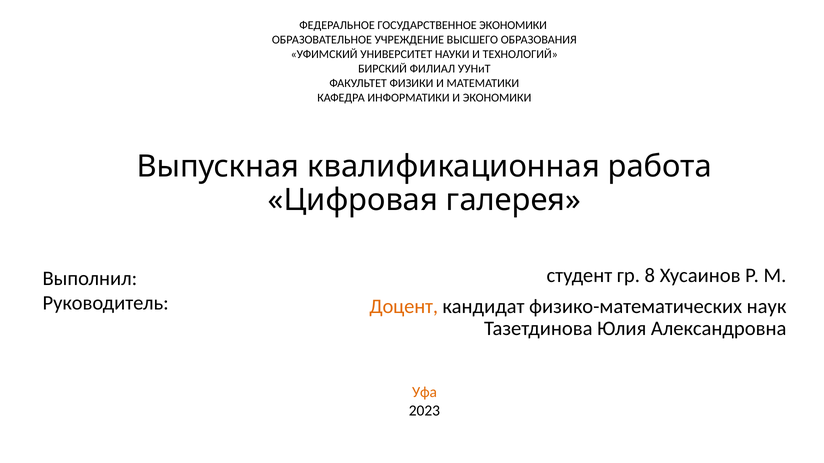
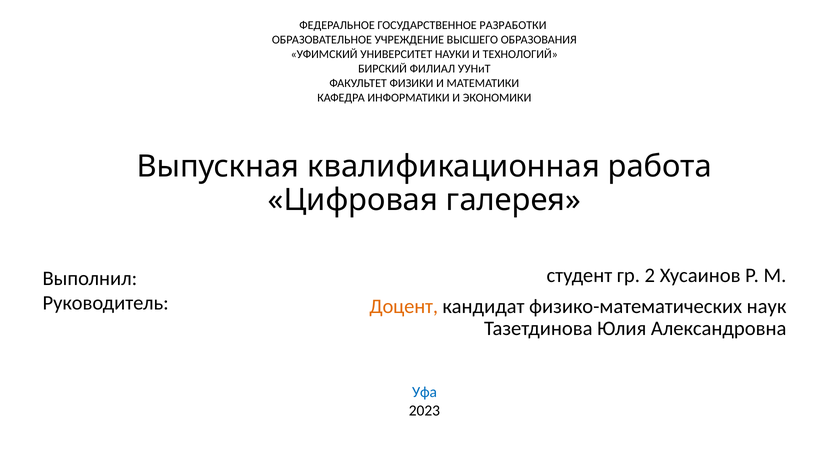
ГОСУДАРСТВЕННОЕ ЭКОНОМИКИ: ЭКОНОМИКИ -> РАЗРАБОТКИ (513, 26)
8: 8 -> 2 (650, 276)
Уфа colour: orange -> blue (425, 393)
